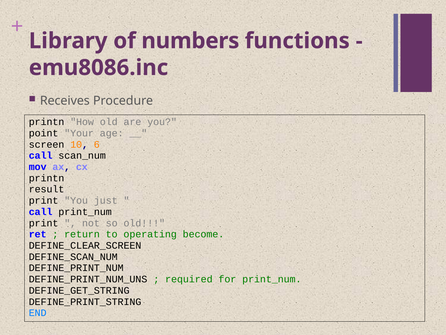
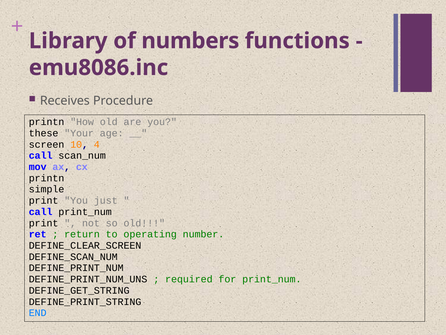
point: point -> these (44, 133)
6: 6 -> 4 (97, 144)
result: result -> simple (47, 189)
become: become -> number (203, 234)
